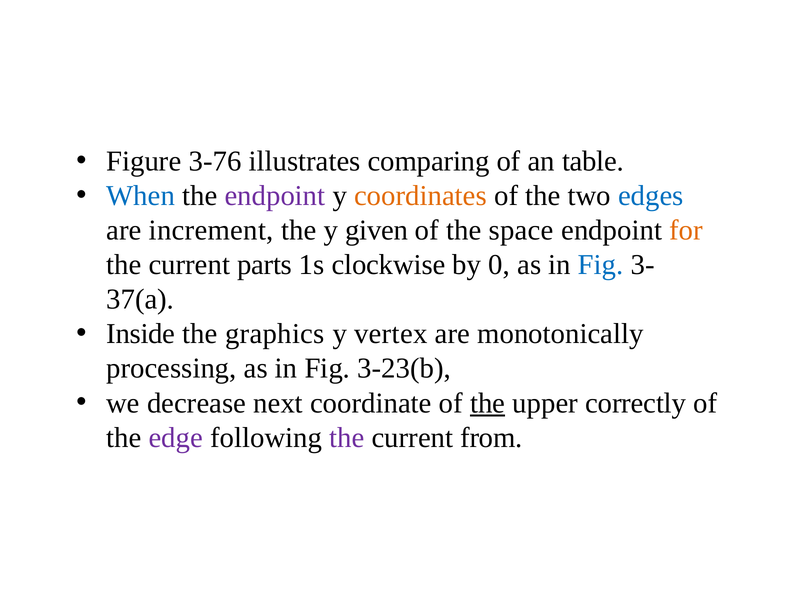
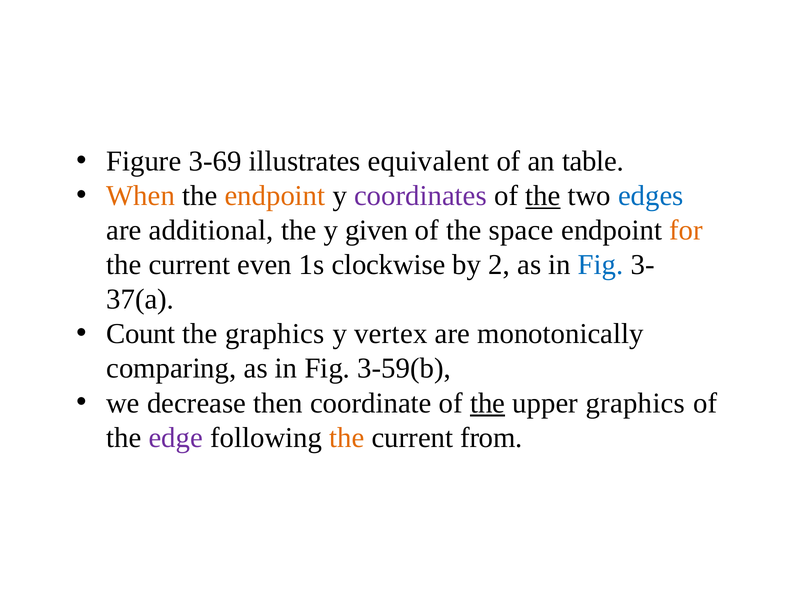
3-76: 3-76 -> 3-69 (215, 161)
comparing: comparing -> equivalent (428, 161)
When colour: blue -> orange (141, 196)
endpoint colour: purple -> orange (275, 196)
coordinates colour: orange -> purple (421, 196)
the underline: none -> present (543, 196)
increment: increment -> additional (211, 230)
parts: parts -> even (265, 265)
0: 0 -> 2 (499, 265)
Inside: Inside -> Count (141, 334)
processing: processing -> comparing (171, 368)
3-23(b: 3-23(b -> 3-59(b (404, 368)
next: next -> then (278, 403)
upper correctly: correctly -> graphics (635, 403)
the colour: purple -> orange (347, 437)
